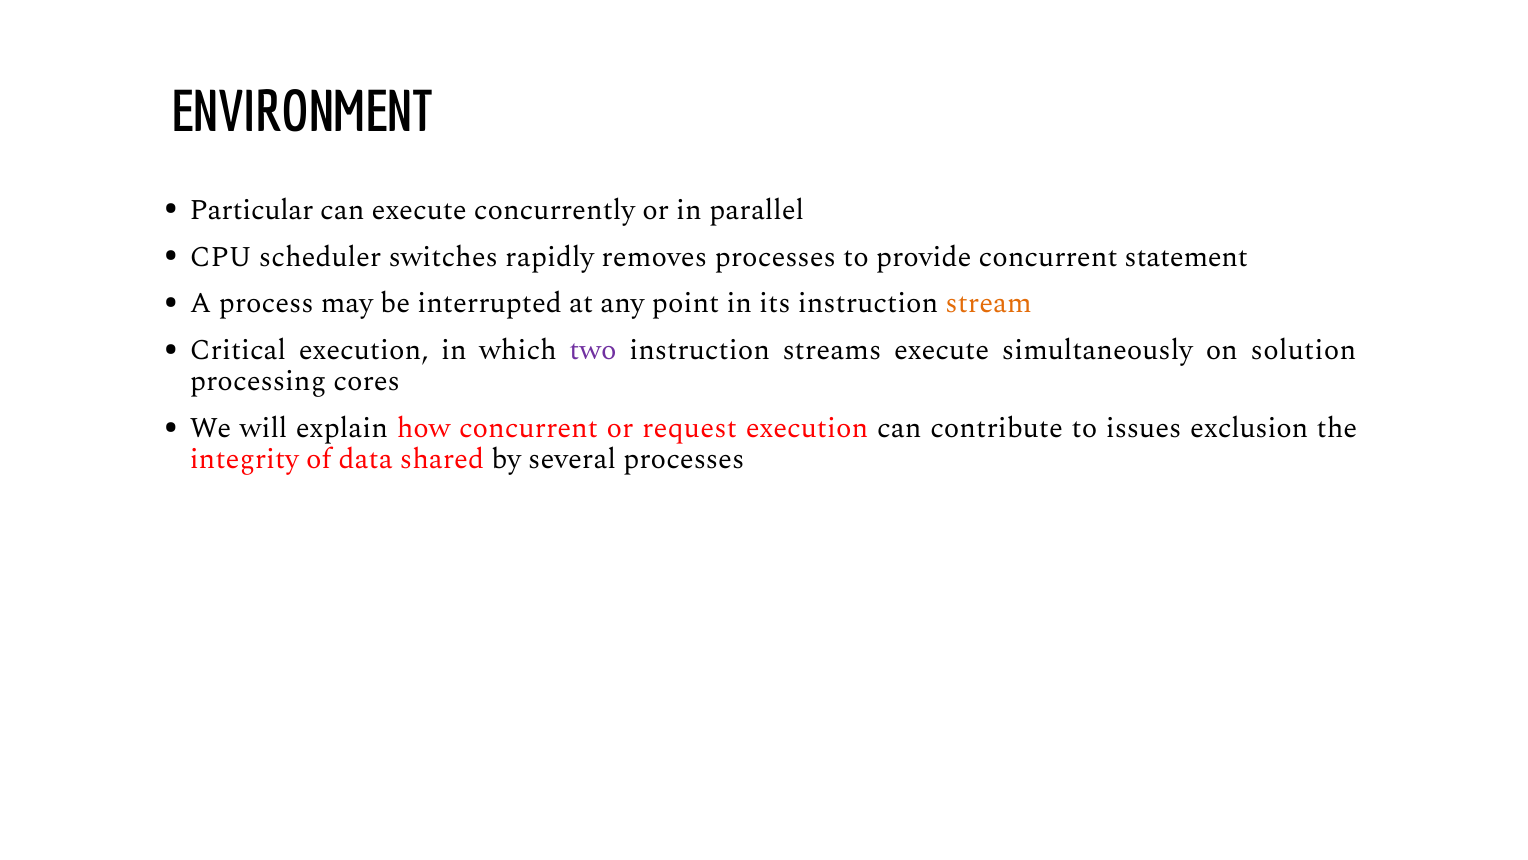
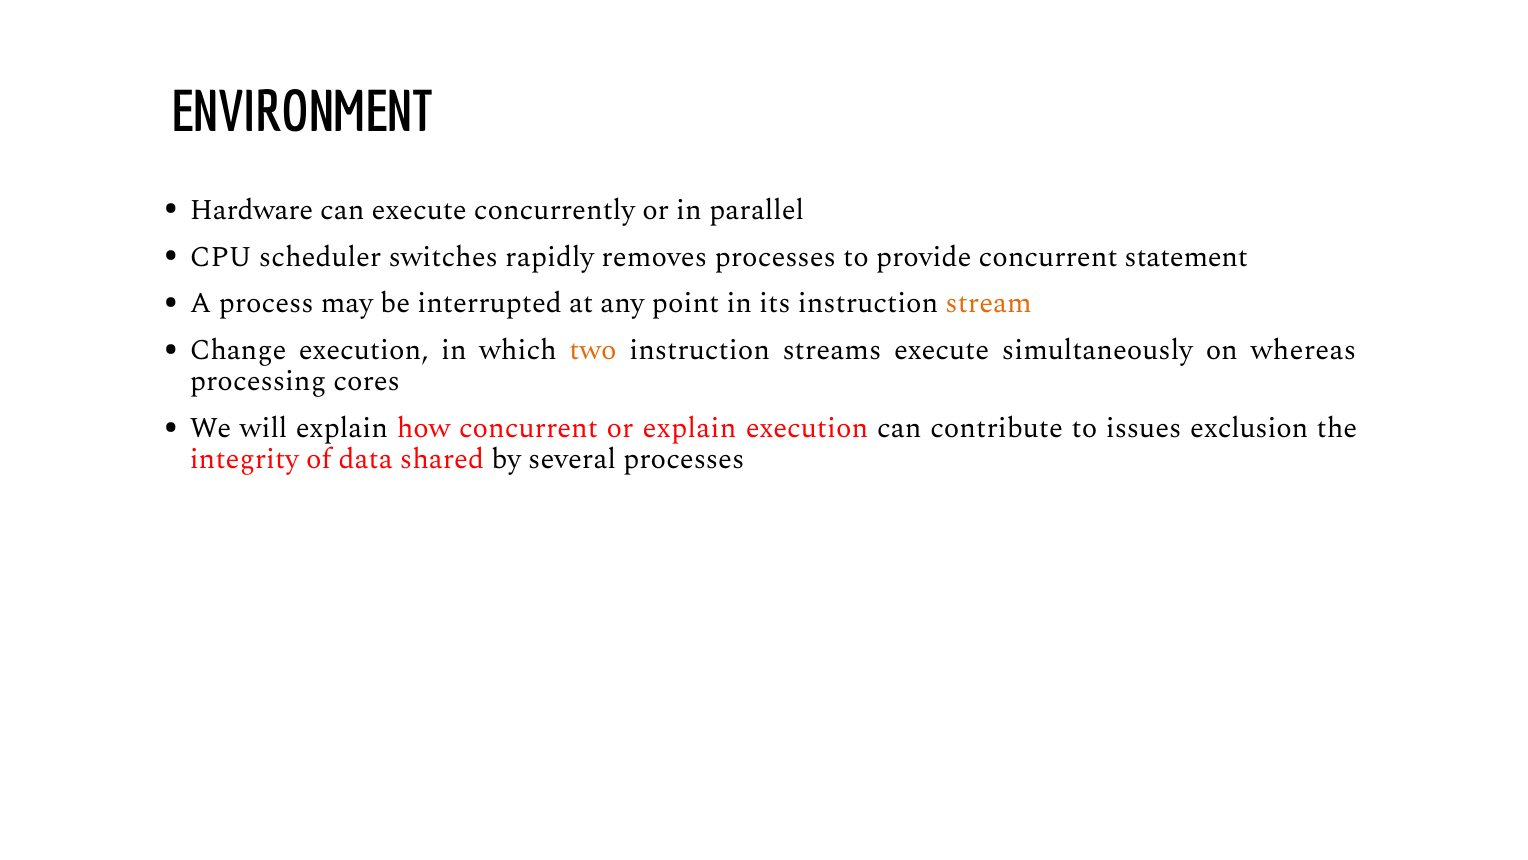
Particular: Particular -> Hardware (252, 210)
Critical: Critical -> Change (238, 350)
two colour: purple -> orange (593, 350)
solution: solution -> whereas (1304, 350)
or request: request -> explain (690, 428)
